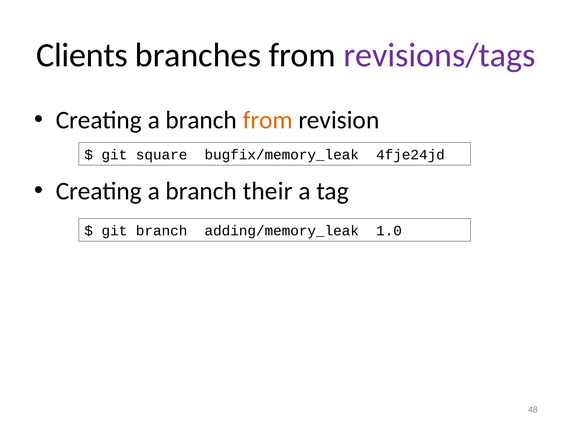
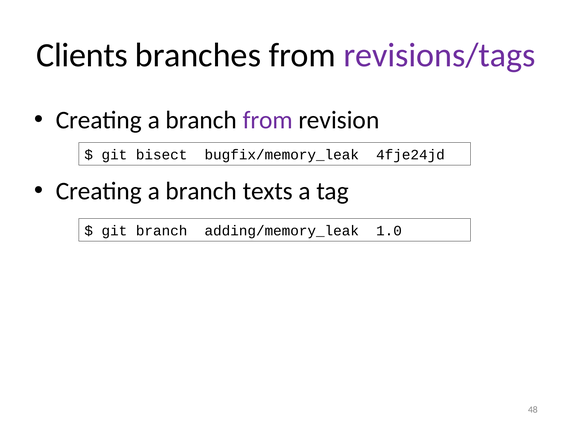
from colour: orange -> purple (268, 120)
square: square -> bisect (162, 155)
their: their -> texts (268, 191)
